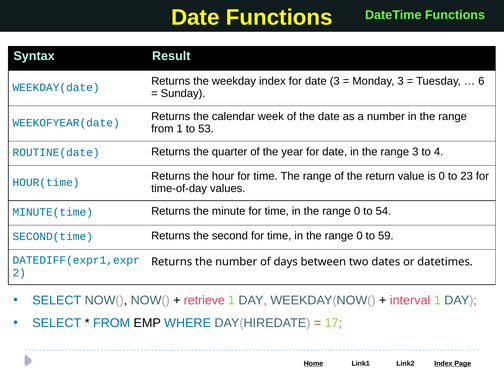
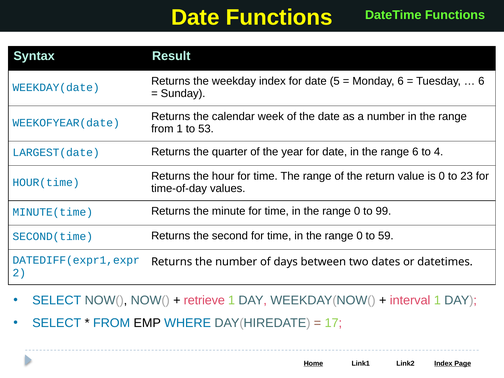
date 3: 3 -> 5 (335, 81)
Monday 3: 3 -> 6 (401, 81)
ROUTINE(date: ROUTINE(date -> LARGEST(date (56, 153)
range 3: 3 -> 6 (415, 152)
54: 54 -> 99 (383, 211)
